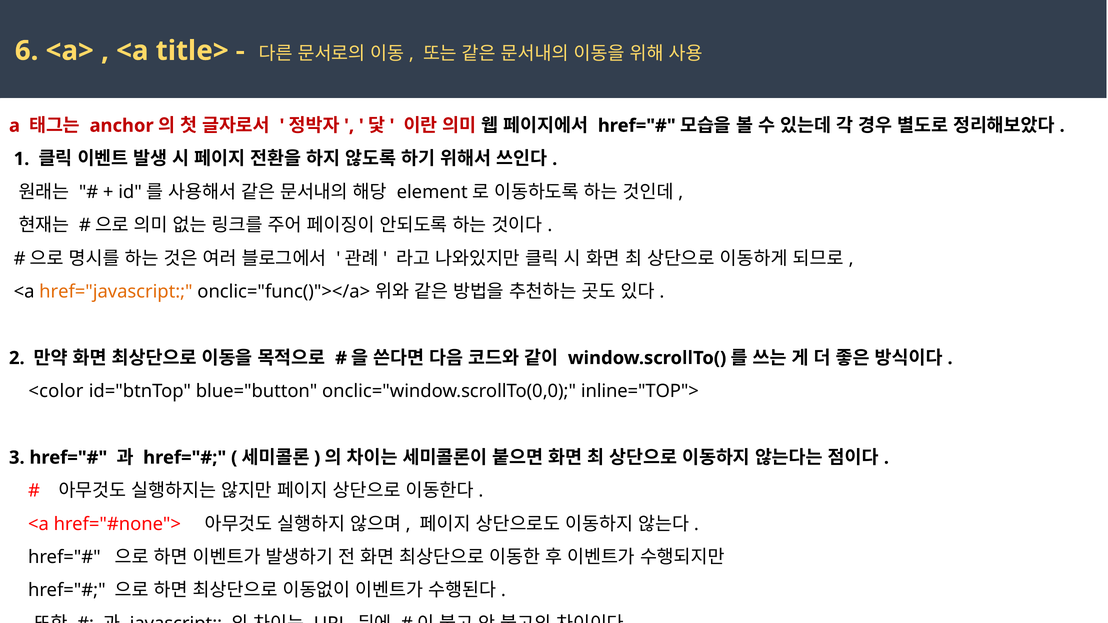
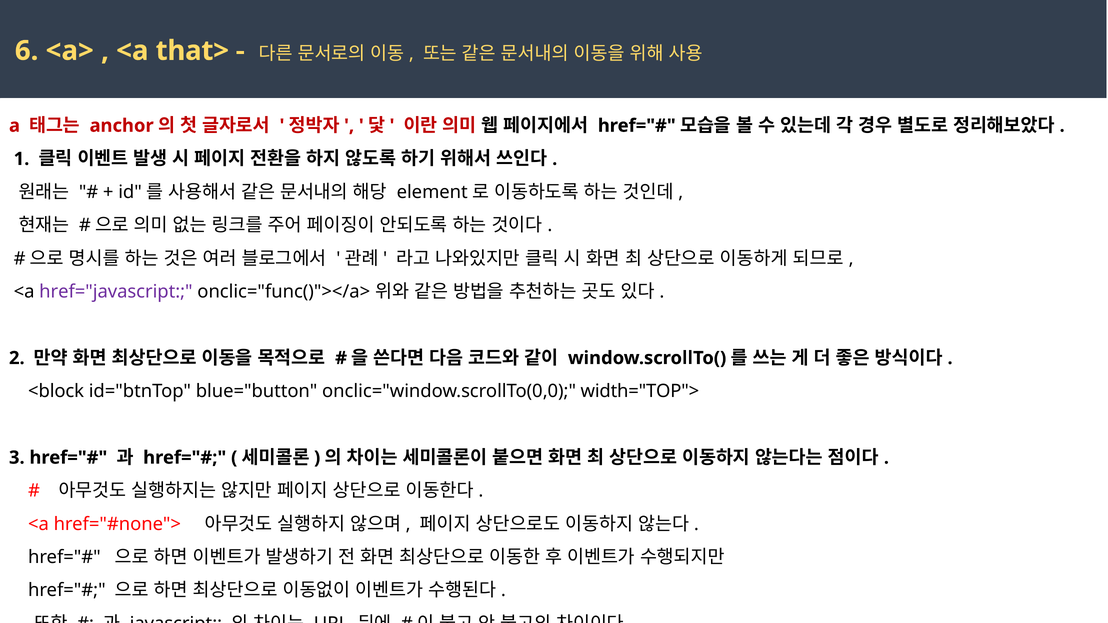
title>: title> -> that> (192, 51)
href="javascript colour: orange -> purple (116, 292)
<color: <color -> <block (56, 391)
inline="TOP">: inline="TOP"> -> width="TOP"> (640, 391)
